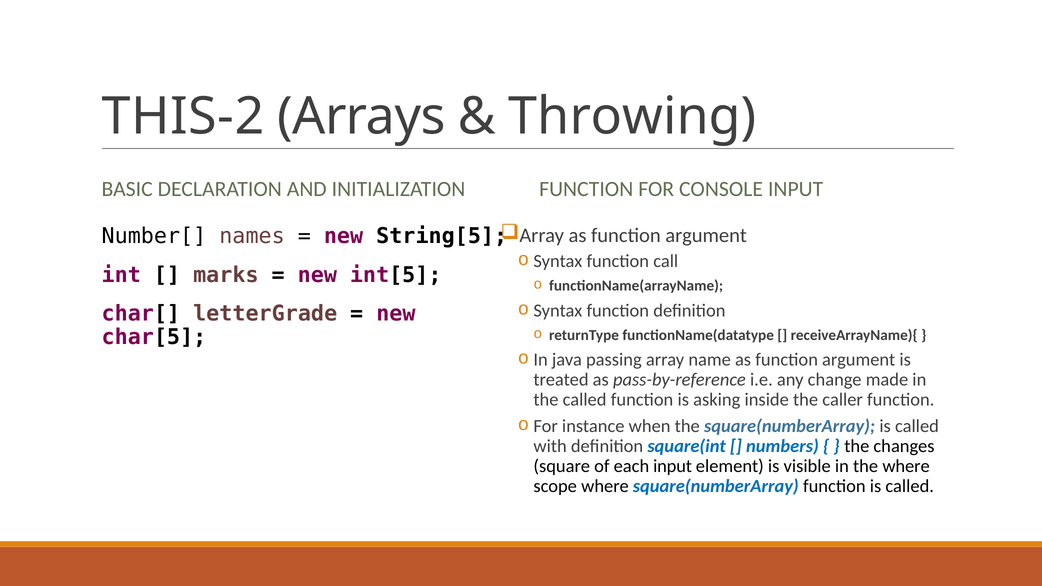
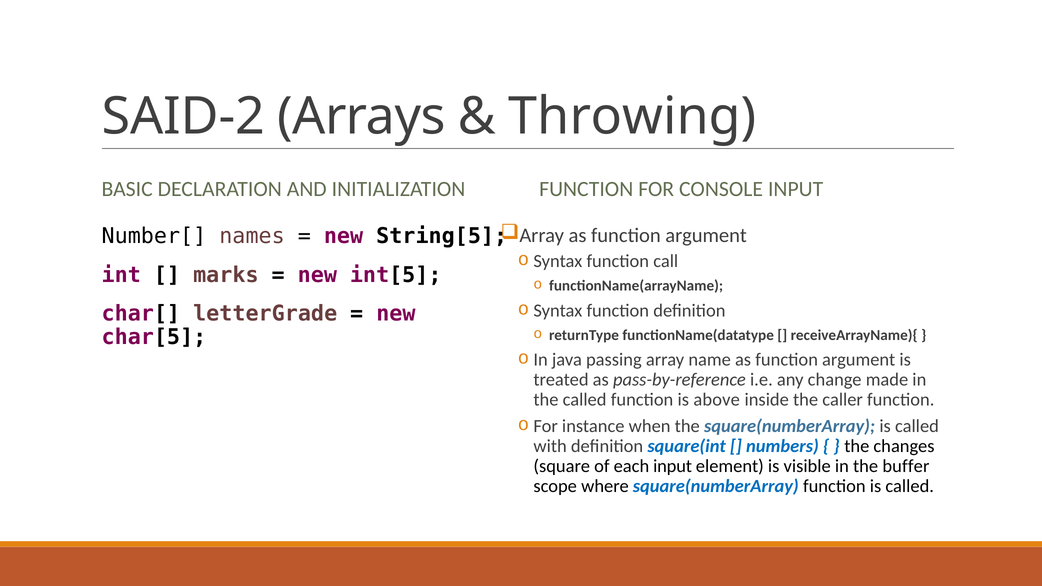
THIS-2: THIS-2 -> SAID-2 (183, 117)
asking: asking -> above (717, 400)
the where: where -> buffer (906, 466)
